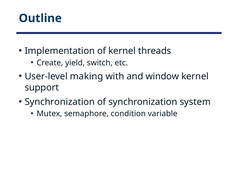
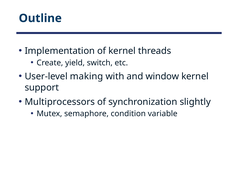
Synchronization: Synchronization -> Multiprocessors (60, 102)
system: system -> slightly (195, 102)
